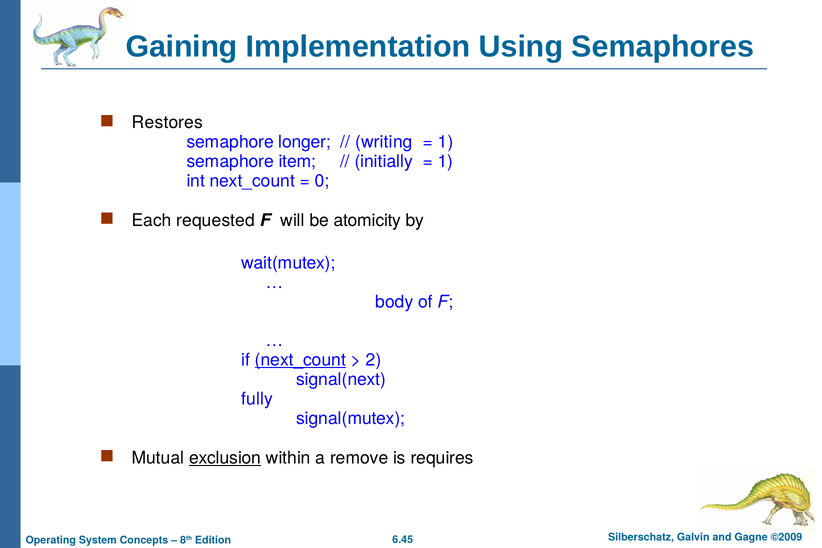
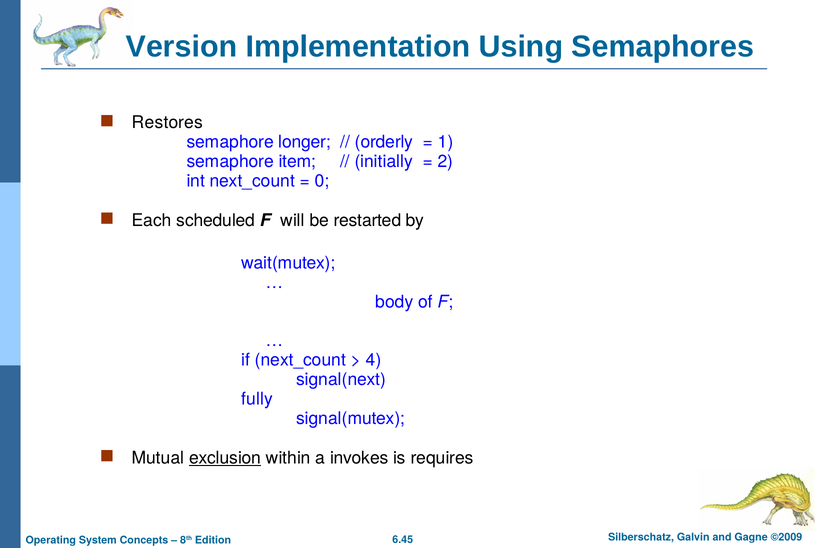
Gaining: Gaining -> Version (182, 47)
writing: writing -> orderly (384, 142)
1: 1 -> 2 (445, 162)
requested: requested -> scheduled (216, 221)
atomicity: atomicity -> restarted (367, 221)
next_count underline: present -> none (300, 360)
2: 2 -> 4 (374, 360)
remove: remove -> invokes (359, 458)
